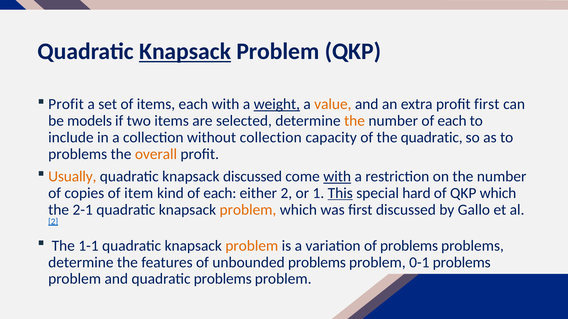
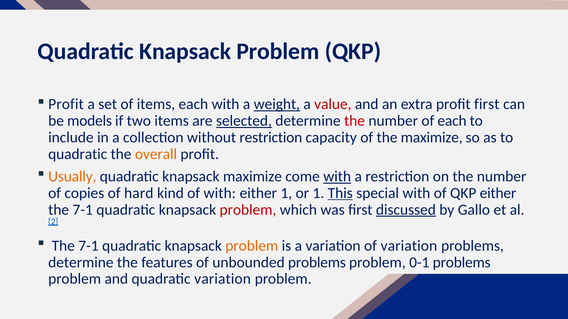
Knapsack underline: present -> none (185, 52)
value colour: orange -> red (333, 104)
selected underline: none -> present (244, 121)
the colour: orange -> red (355, 121)
without collection: collection -> restriction (271, 138)
the quadratic: quadratic -> maximize (432, 138)
problems: problems -> quadratic (78, 154)
knapsack discussed: discussed -> maximize (252, 177)
item: item -> hard (139, 193)
kind of each: each -> with (220, 193)
either 2: 2 -> 1 (286, 193)
special hard: hard -> with (416, 193)
QKP which: which -> either (498, 193)
2-1: 2-1 -> 7-1 (83, 210)
problem colour: orange -> red (248, 210)
discussed underline: none -> present (406, 210)
1-1: 1-1 -> 7-1 (88, 246)
of problems: problems -> variation (409, 246)
quadratic problems: problems -> variation (223, 279)
